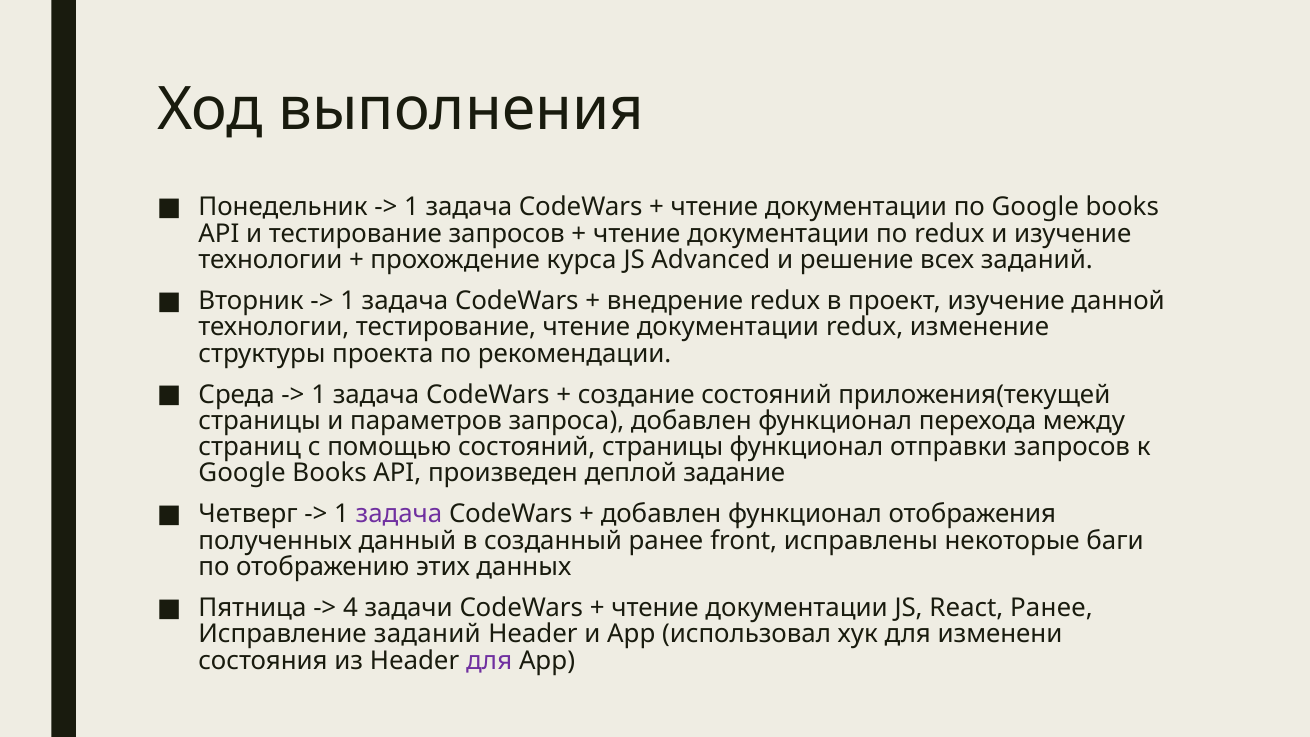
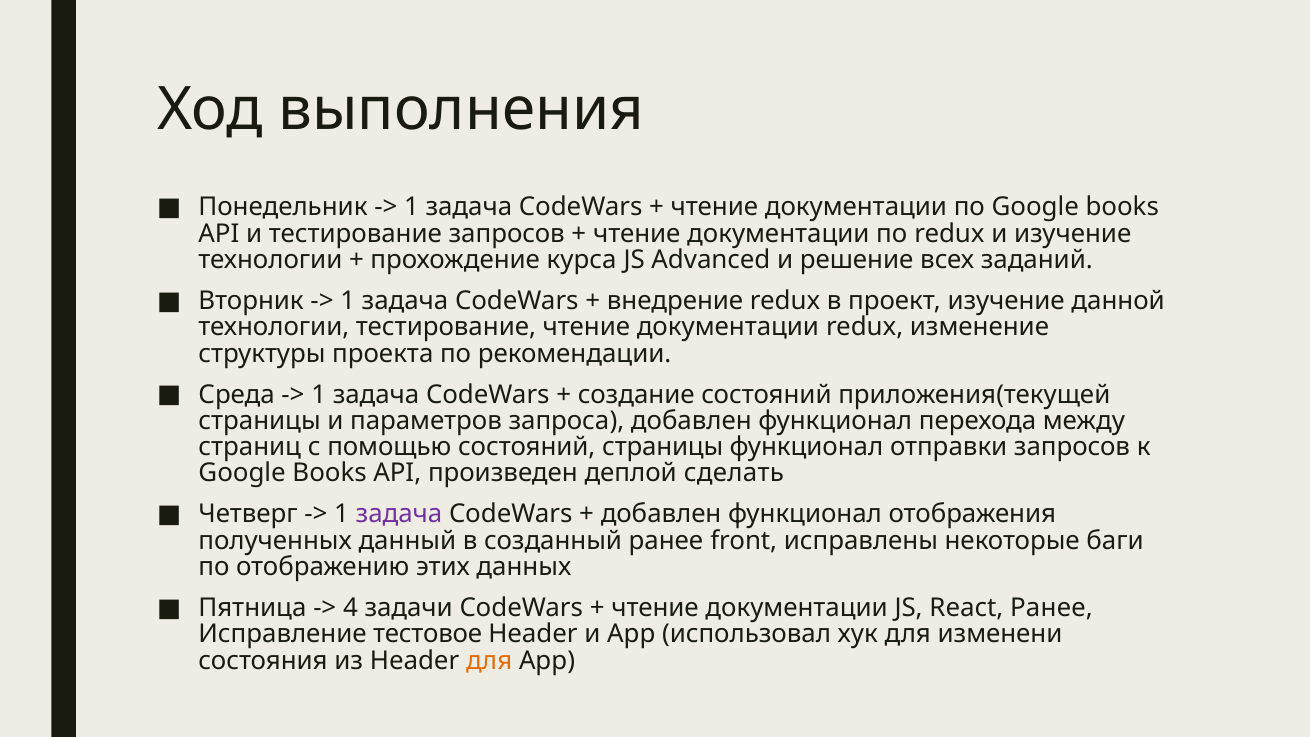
задание: задание -> сделать (734, 473)
Исправление заданий: заданий -> тестовое (428, 634)
для colour: purple -> orange (489, 661)
